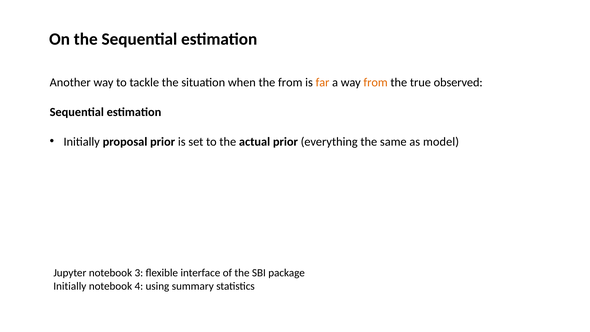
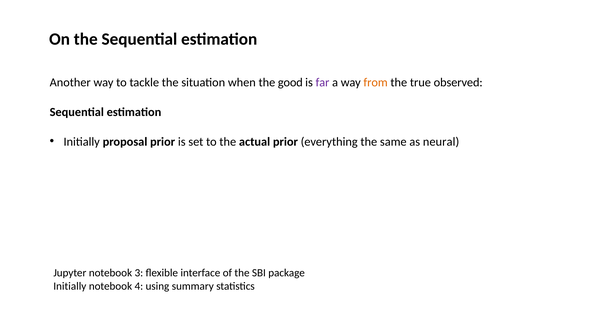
the from: from -> good (290, 83)
far colour: orange -> purple (323, 83)
model: model -> neural (441, 142)
